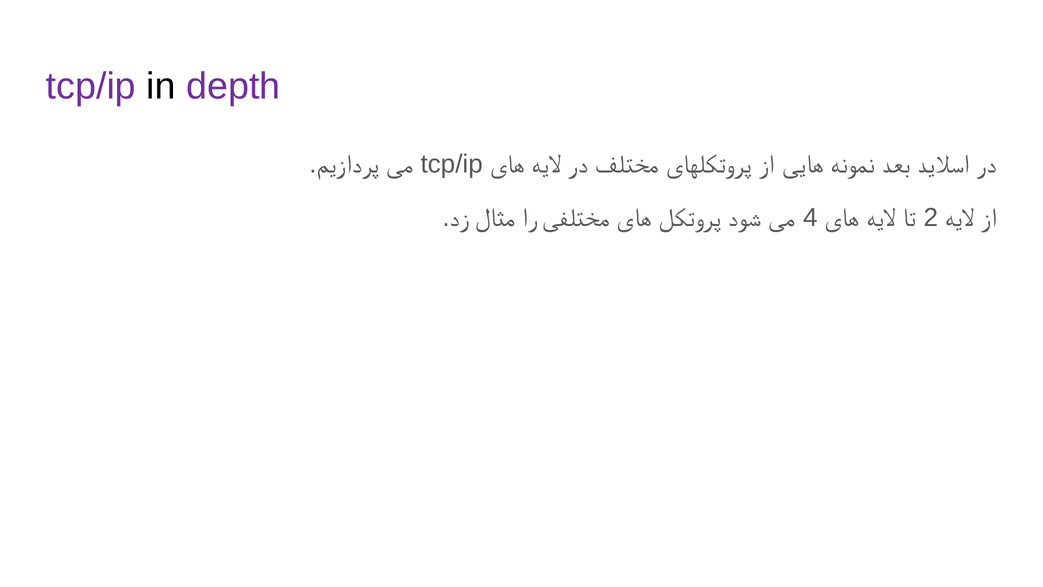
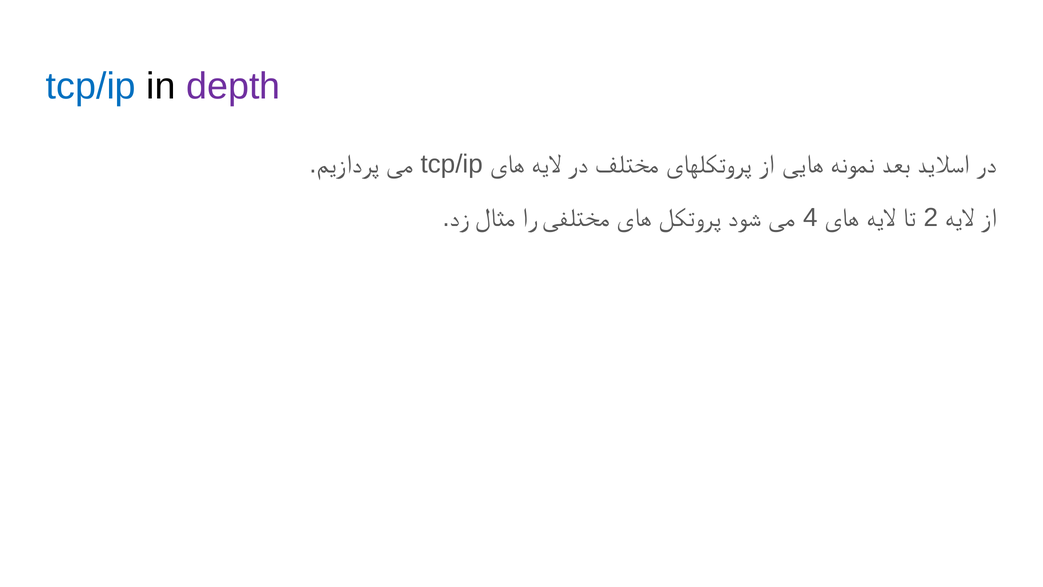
tcp/ip colour: purple -> blue (91, 86)
